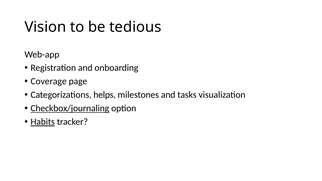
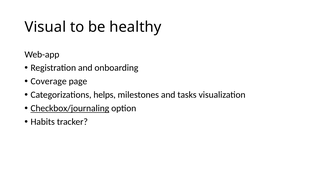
Vision: Vision -> Visual (45, 27)
tedious: tedious -> healthy (135, 27)
Habits underline: present -> none (43, 122)
